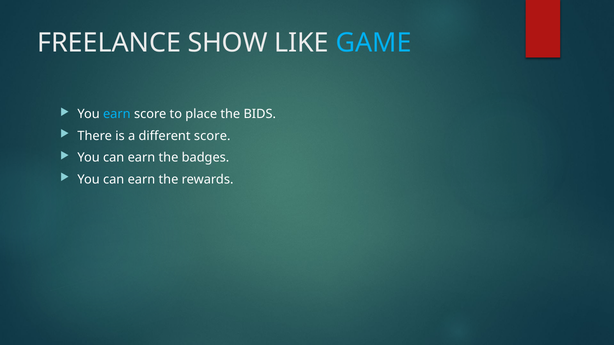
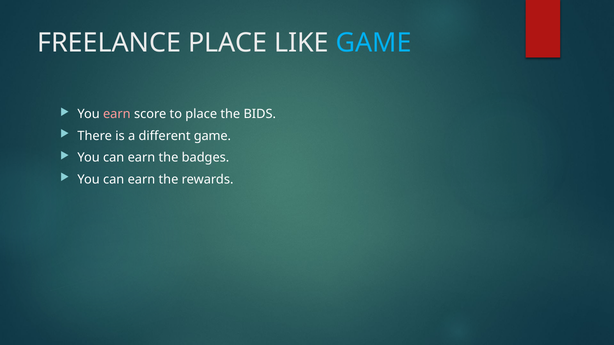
FREELANCE SHOW: SHOW -> PLACE (228, 43)
earn colour: light blue -> pink (117, 114)
different score: score -> game (212, 136)
